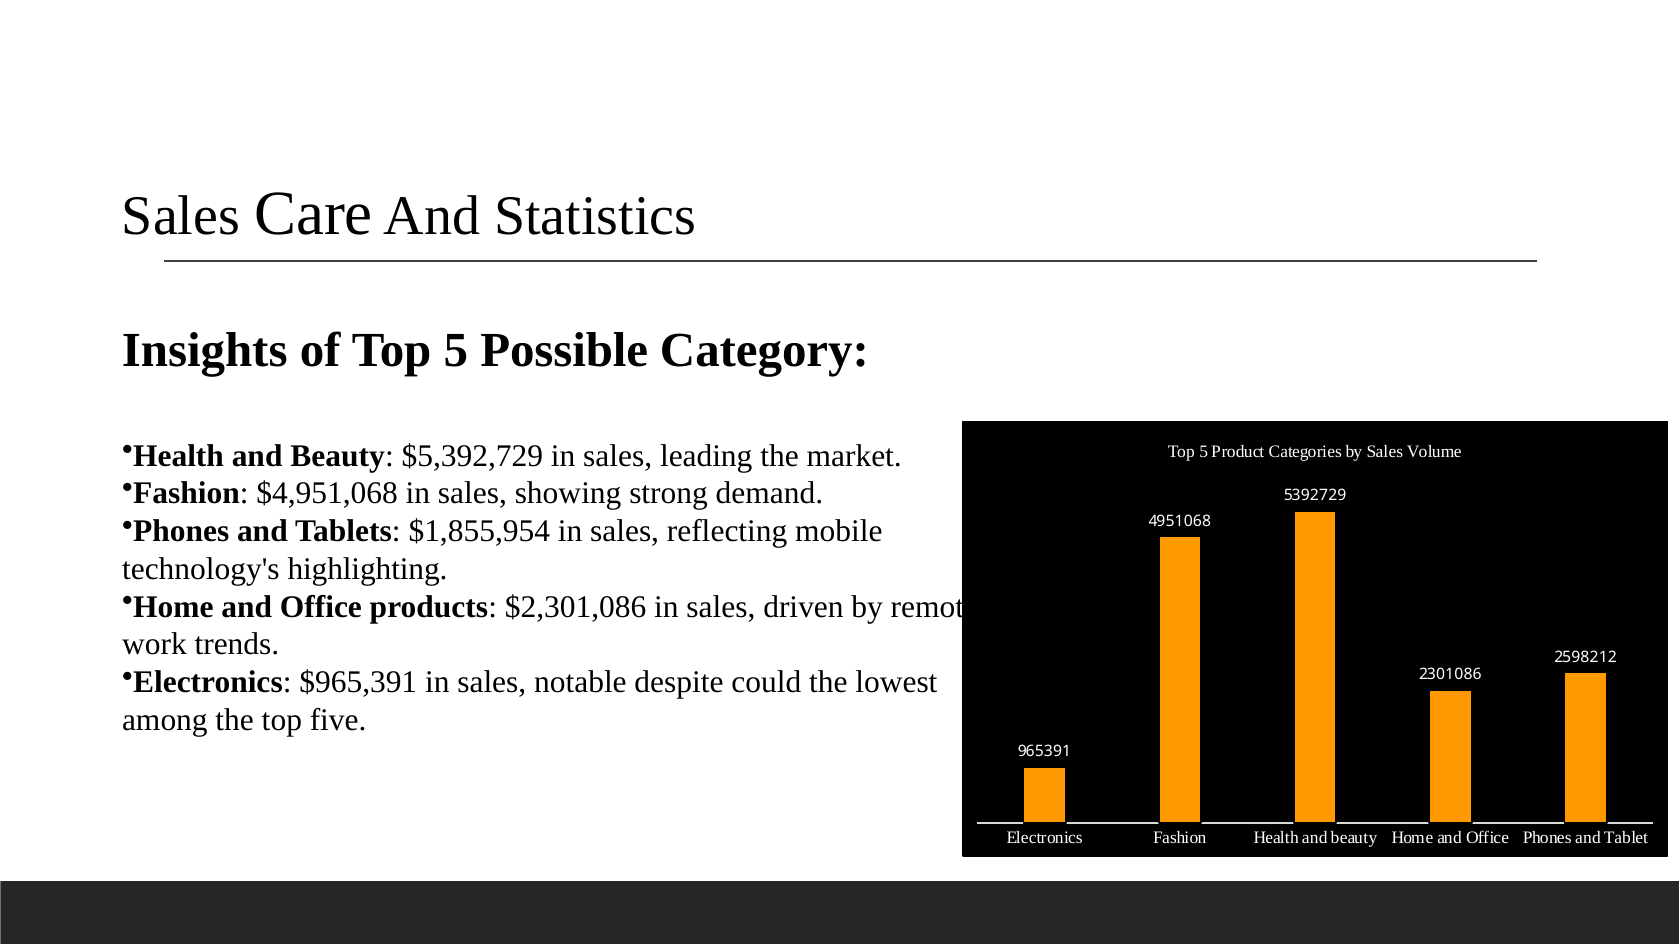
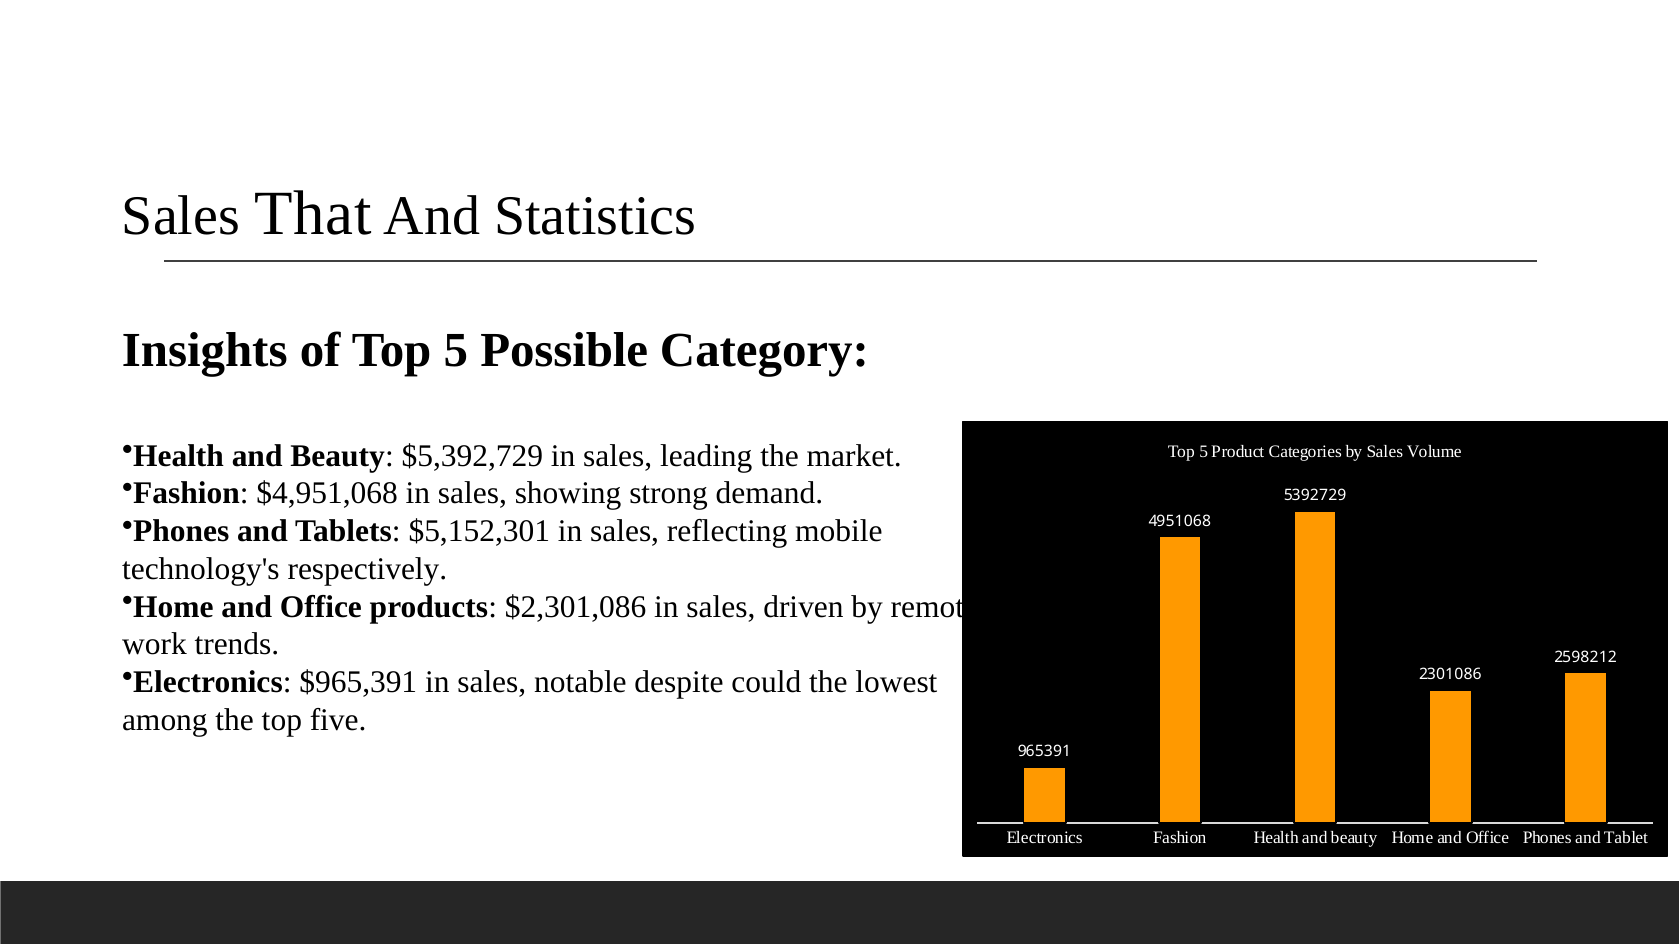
Care: Care -> That (313, 214)
$1,855,954: $1,855,954 -> $5,152,301 (479, 531)
highlighting: highlighting -> respectively (367, 569)
